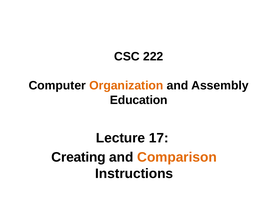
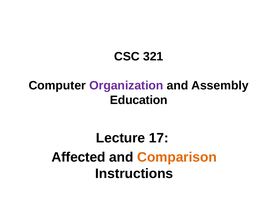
222: 222 -> 321 (153, 56)
Organization colour: orange -> purple (126, 85)
Creating: Creating -> Affected (79, 157)
